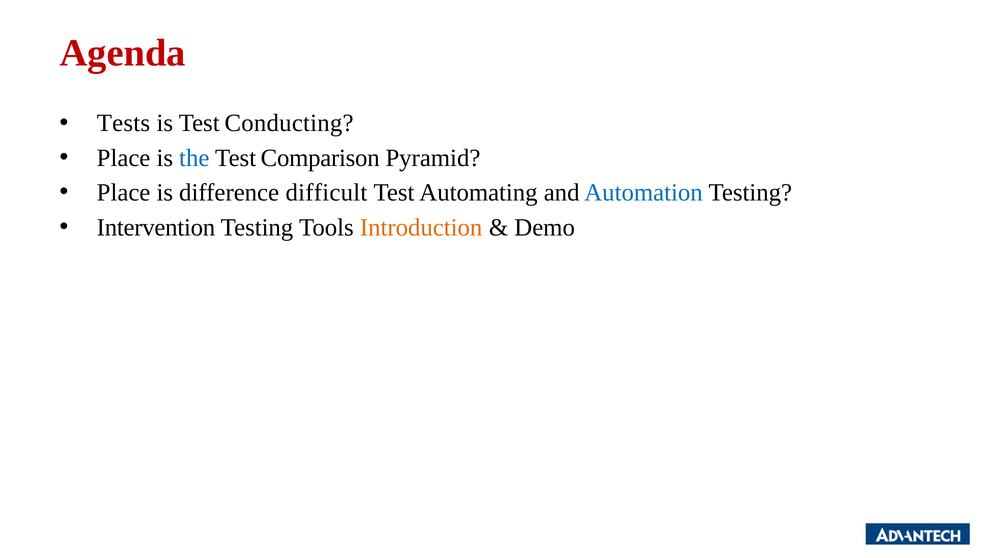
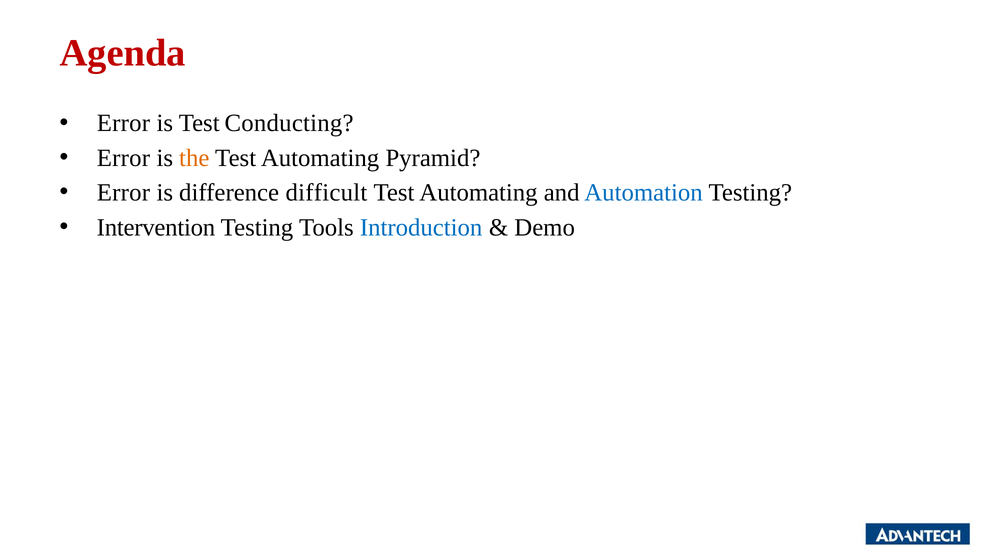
Tests: Tests -> Error (123, 123)
Place: Place -> Error (123, 158)
the colour: blue -> orange (194, 158)
Comparison: Comparison -> Automating (320, 158)
Place: Place -> Error (123, 193)
Introduction colour: orange -> blue (421, 227)
